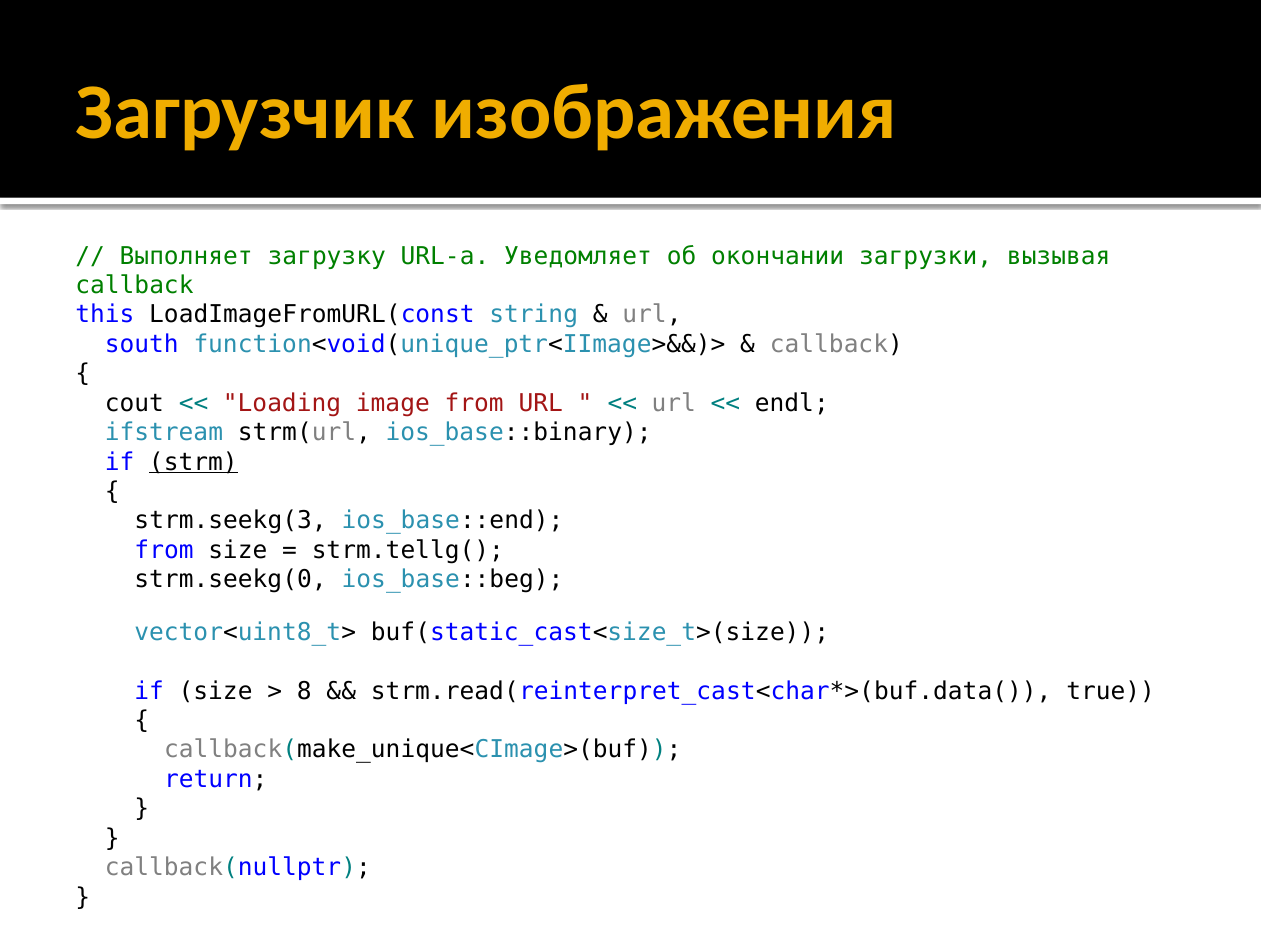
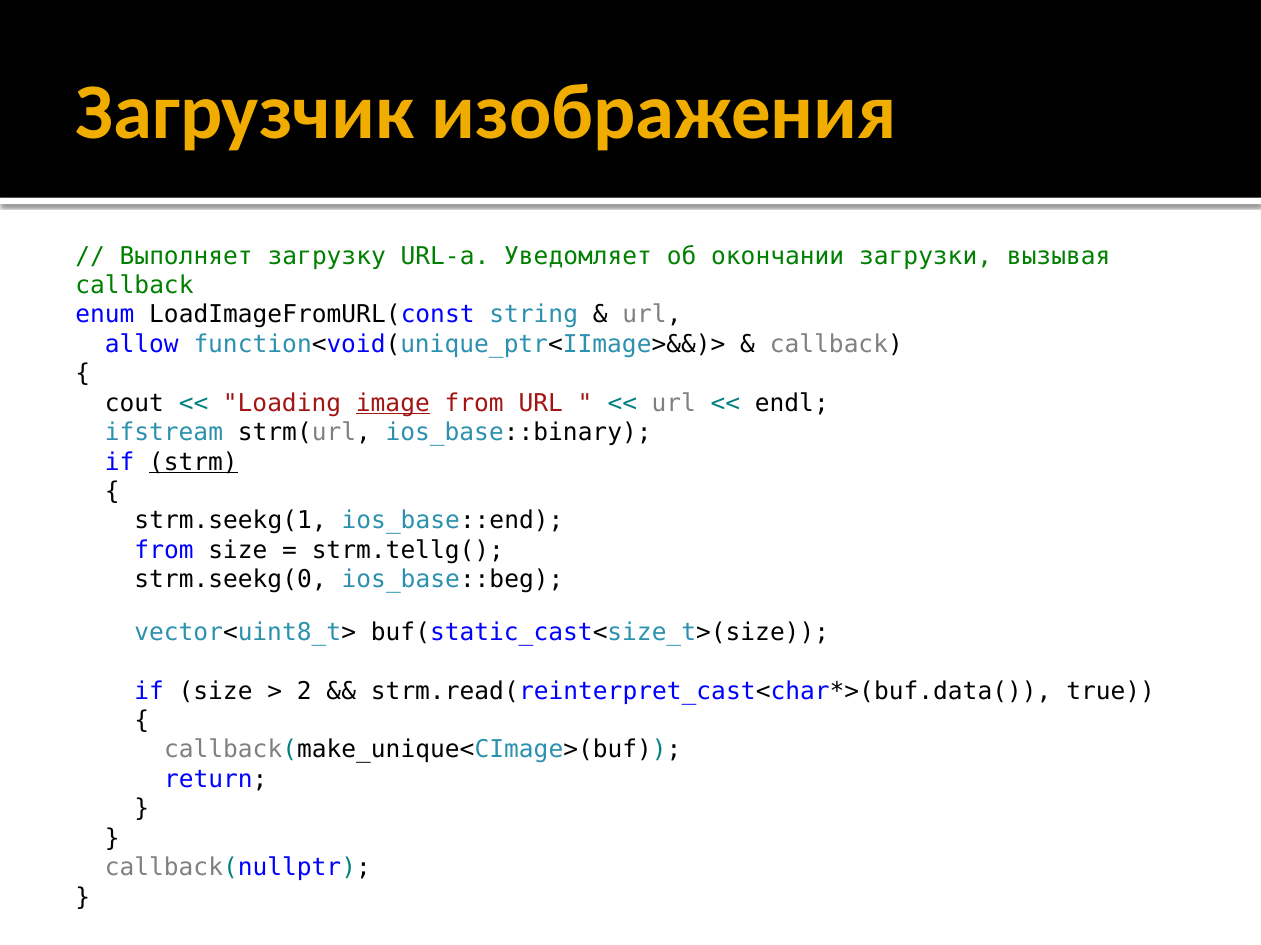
this: this -> enum (105, 315)
south: south -> allow (142, 345)
image underline: none -> present (393, 403)
strm.seekg(3: strm.seekg(3 -> strm.seekg(1 (231, 521)
8: 8 -> 2 (304, 692)
